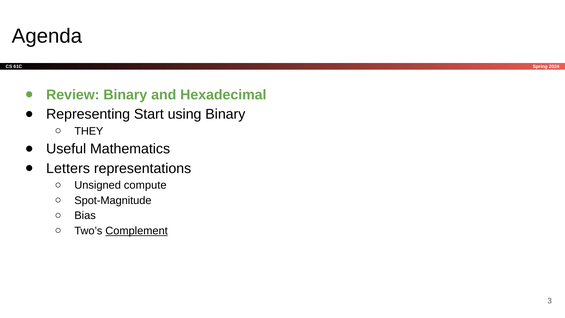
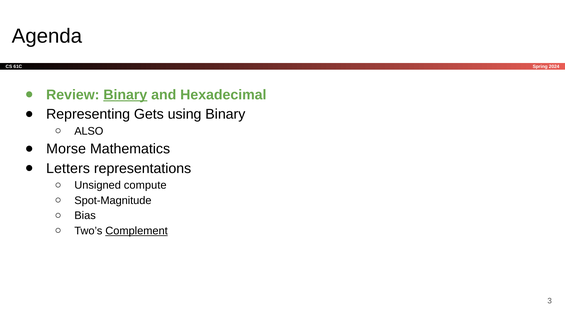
Binary underline: none -> present (125, 95)
Start: Start -> Gets (149, 114)
THEY: THEY -> ALSO (89, 131)
Useful: Useful -> Morse (66, 149)
